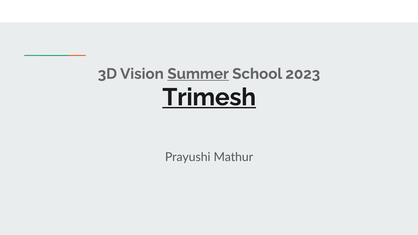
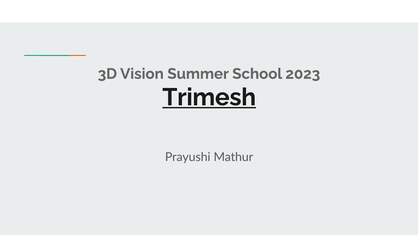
Summer underline: present -> none (198, 74)
